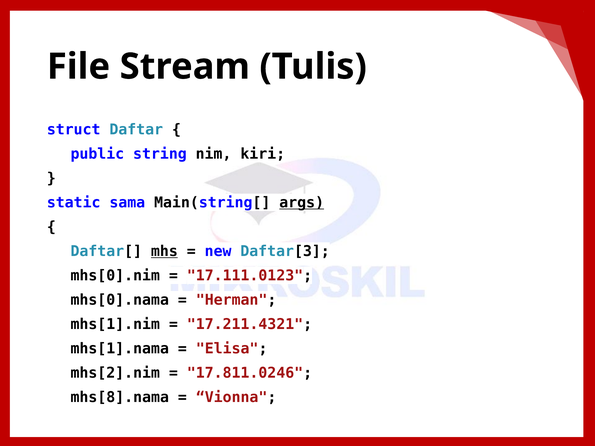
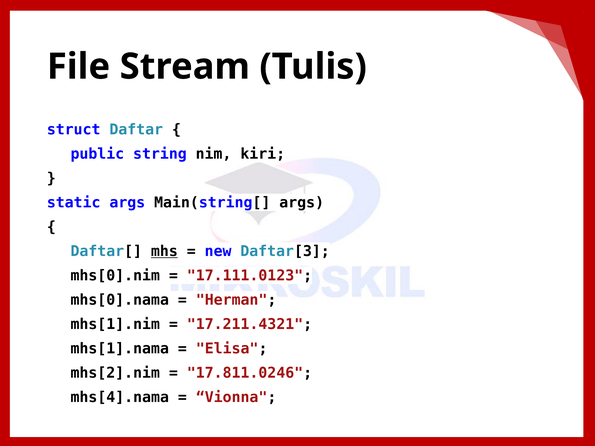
static sama: sama -> args (127, 203)
args underline: present -> none (302, 203)
mhs[8].nama: mhs[8].nama -> mhs[4].nama (120, 397)
